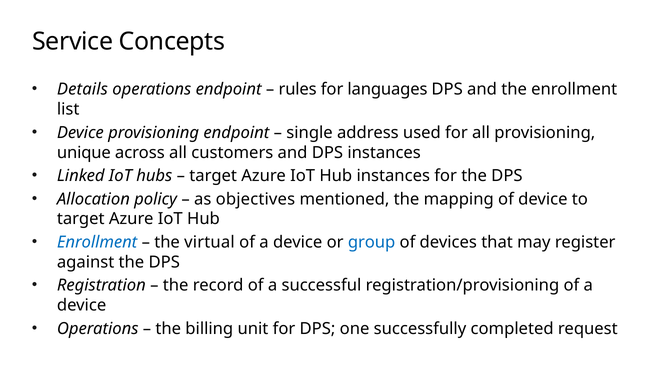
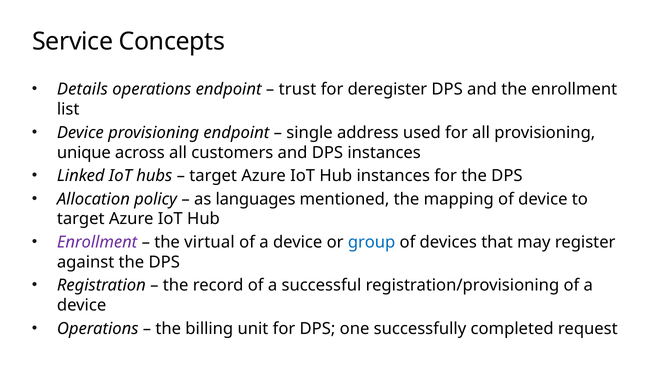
rules: rules -> trust (297, 89)
languages: languages -> deregister (387, 89)
objectives: objectives -> languages (256, 199)
Enrollment colour: blue -> purple (97, 242)
